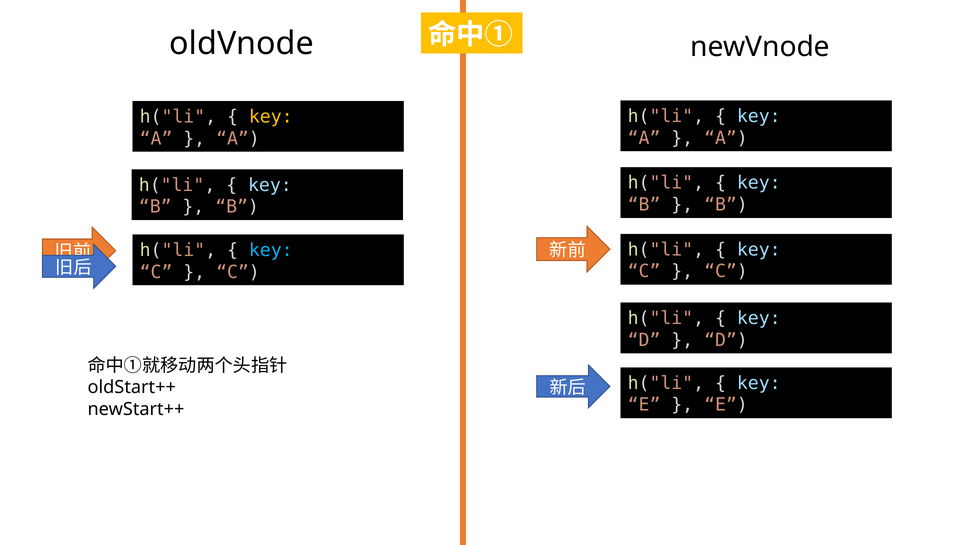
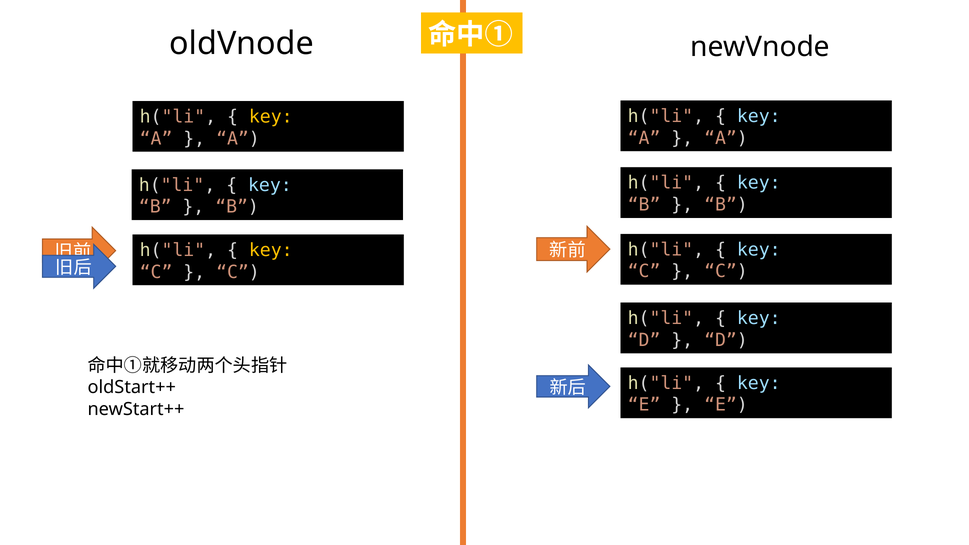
key colour: light blue -> yellow (271, 250)
